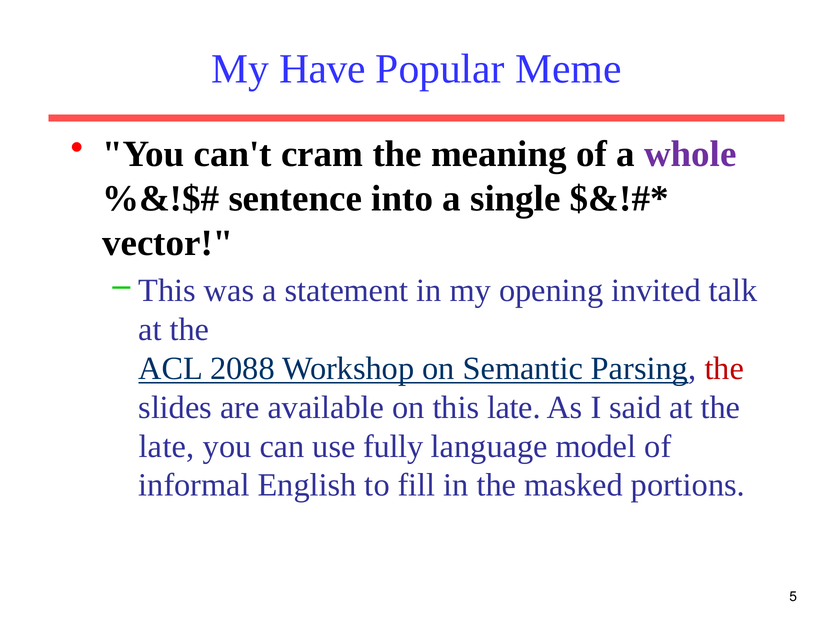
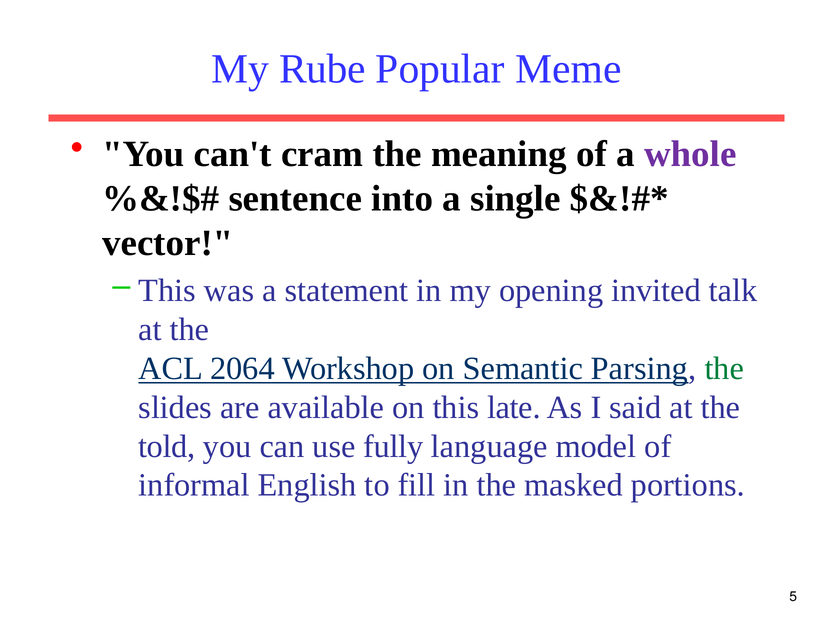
Have: Have -> Rube (322, 69)
2088: 2088 -> 2064 (242, 368)
the colour: red -> green (724, 368)
late: late -> told (167, 446)
